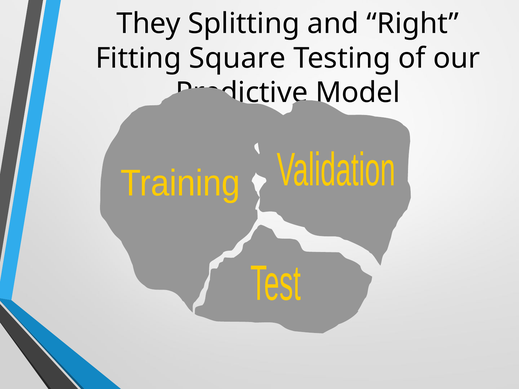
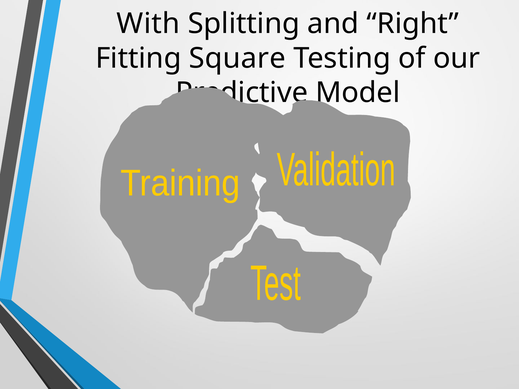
They: They -> With (148, 24)
